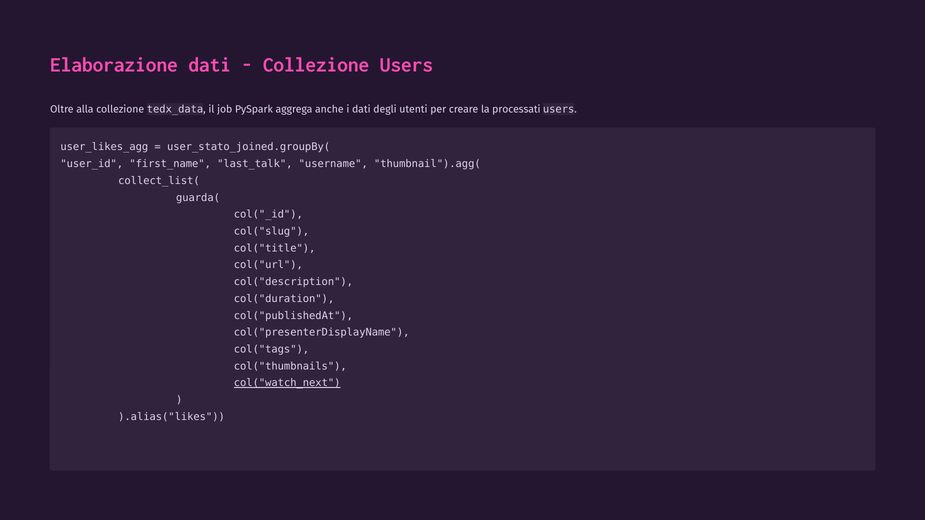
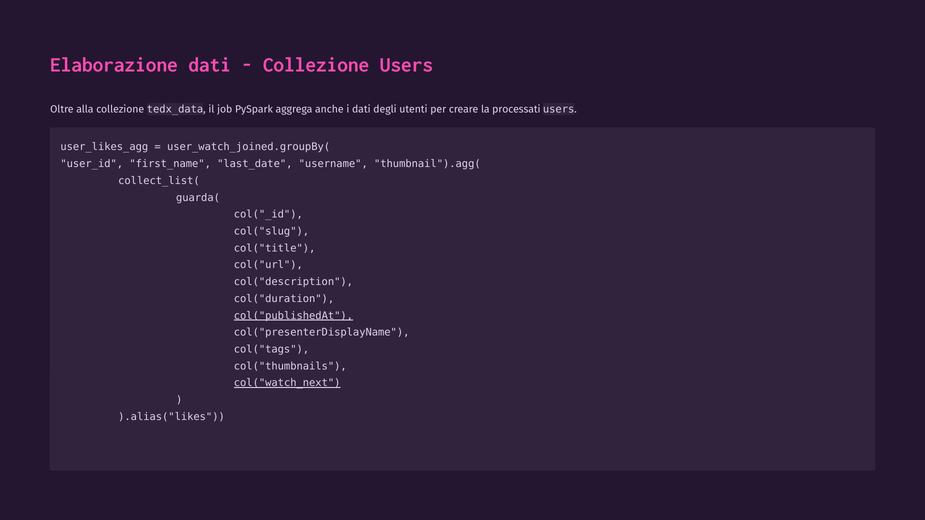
user_stato_joined.groupBy(: user_stato_joined.groupBy( -> user_watch_joined.groupBy( (249, 147)
last_talk: last_talk -> last_date (255, 164)
col("publishedAt underline: none -> present (293, 316)
